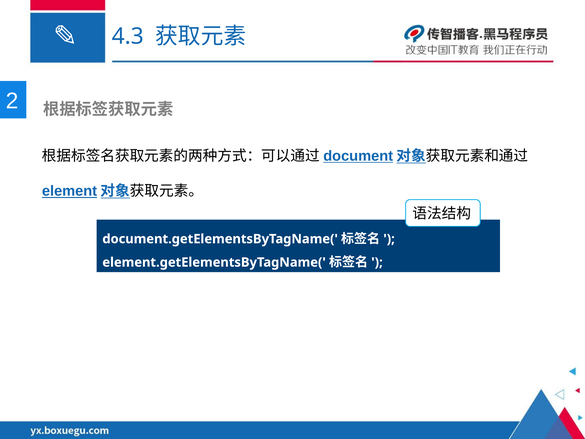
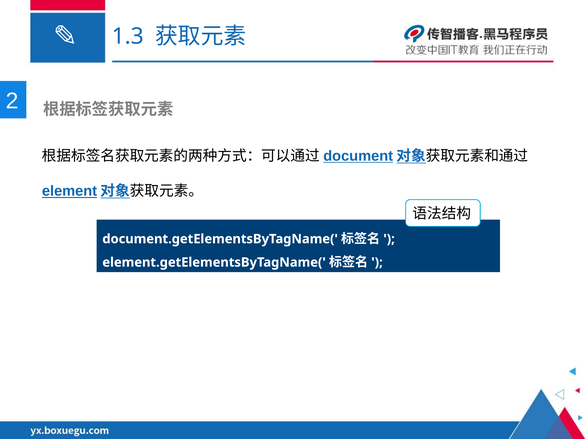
4.3: 4.3 -> 1.3 (128, 36)
